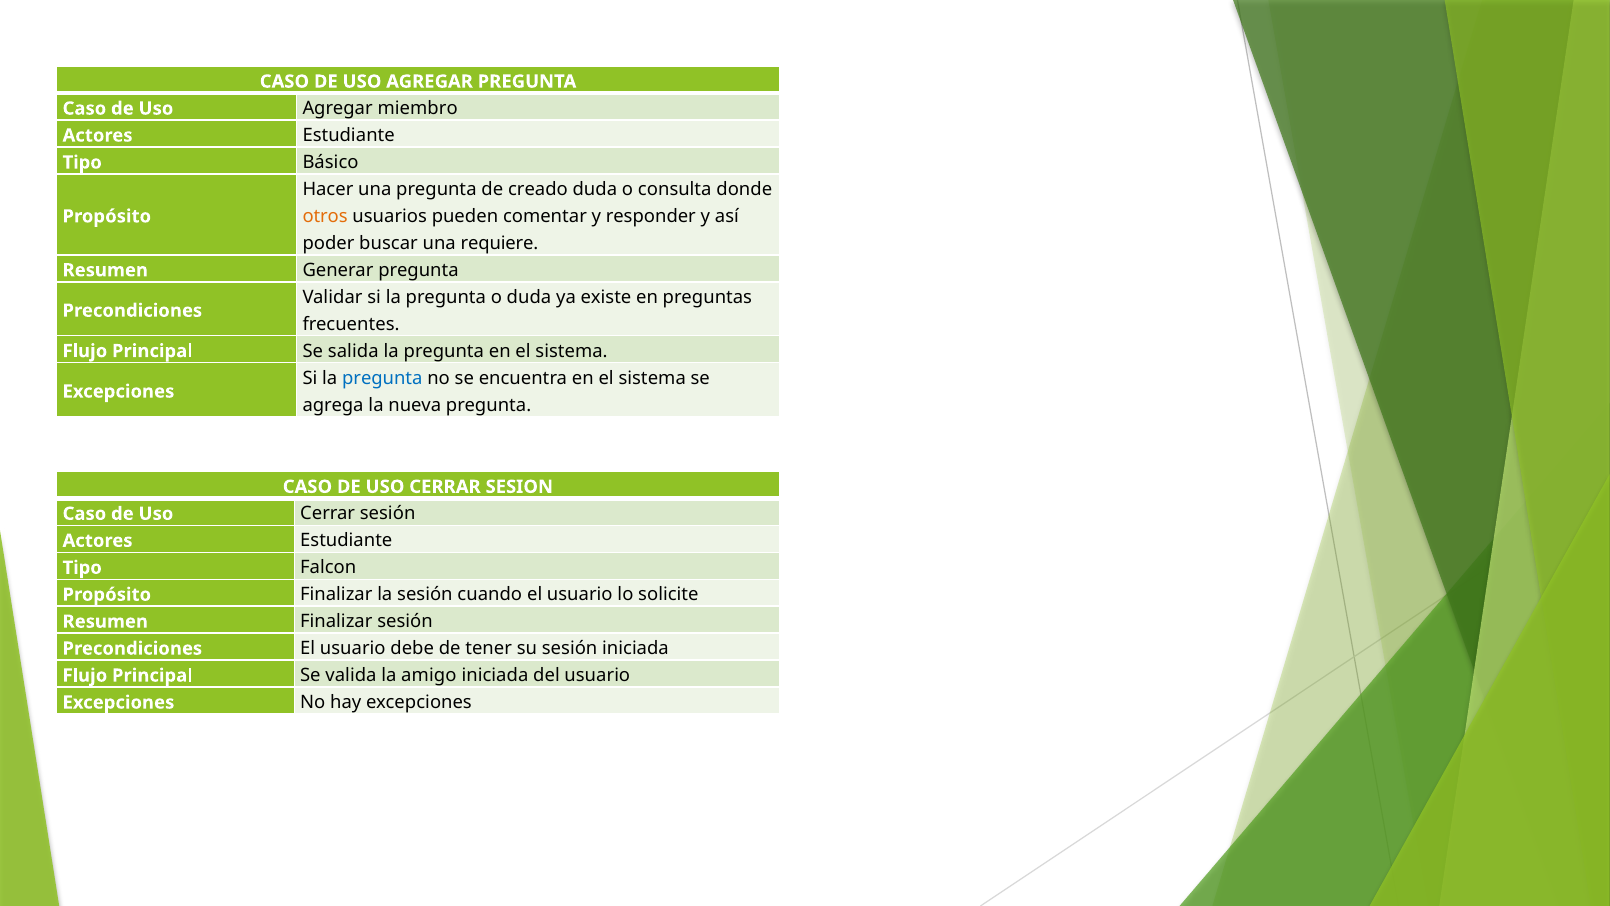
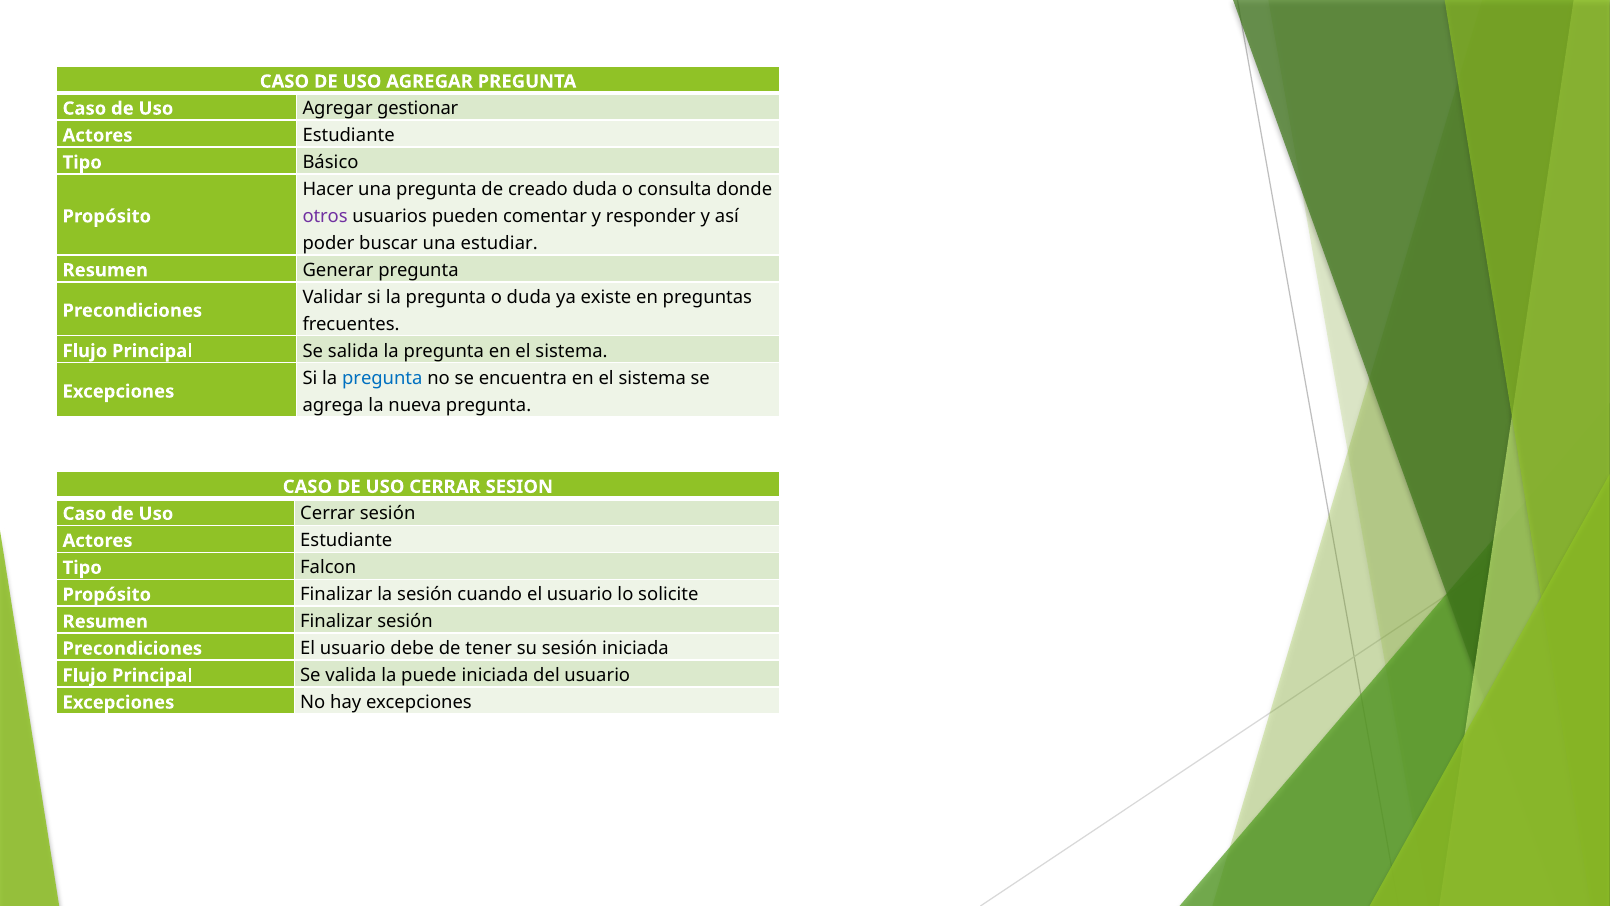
miembro: miembro -> gestionar (418, 108)
otros colour: orange -> purple (325, 216)
requiere: requiere -> estudiar (499, 243)
amigo: amigo -> puede (429, 675)
